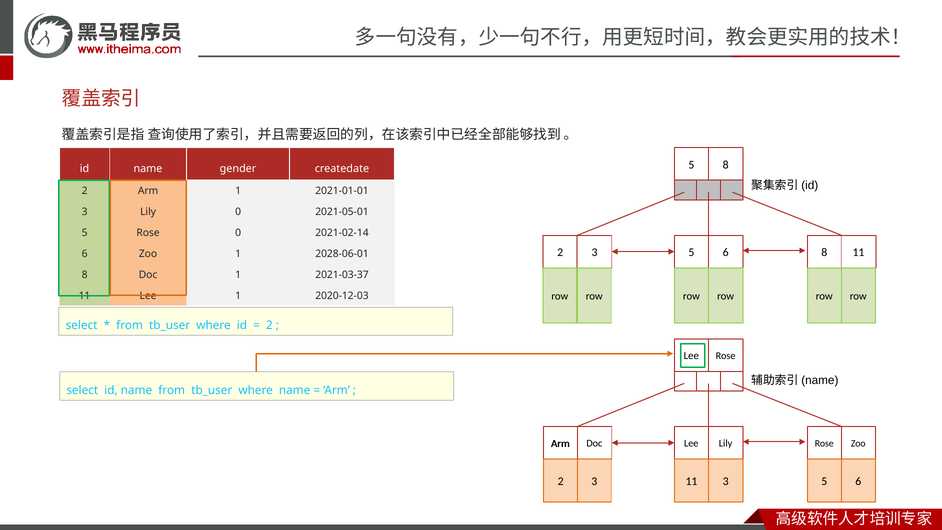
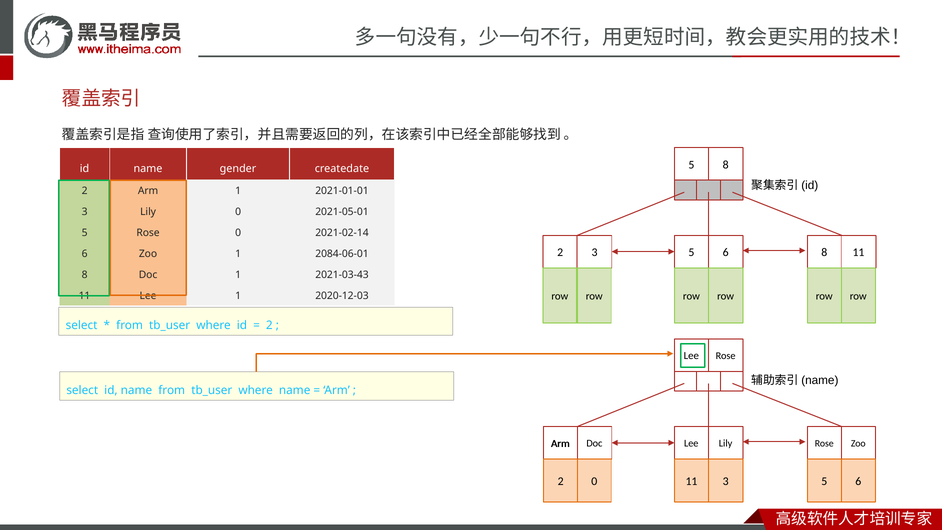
2028-06-01: 2028-06-01 -> 2084-06-01 (342, 254)
2021-03-37: 2021-03-37 -> 2021-03-43 (342, 275)
3: 3 -> 0 (594, 481)
